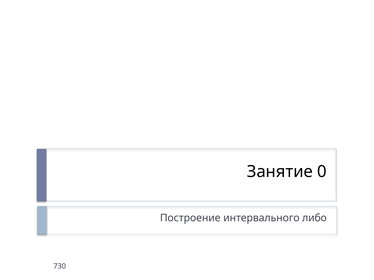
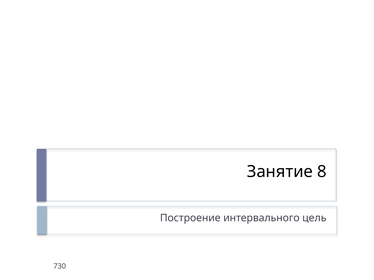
0: 0 -> 8 (322, 172)
либо: либо -> цель (314, 218)
